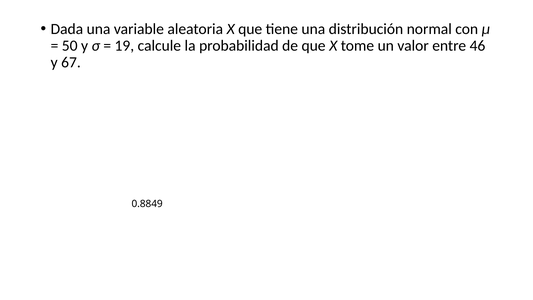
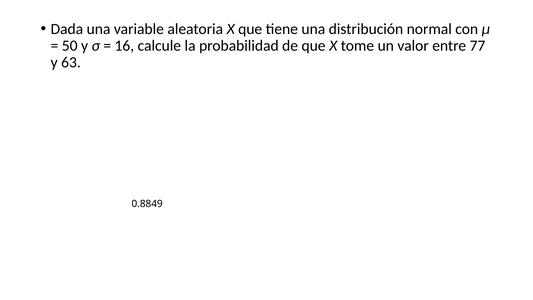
19: 19 -> 16 (124, 46)
46: 46 -> 77 (477, 46)
67: 67 -> 63 (71, 62)
